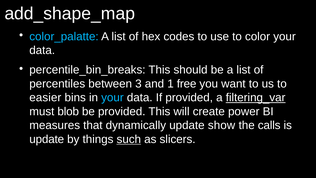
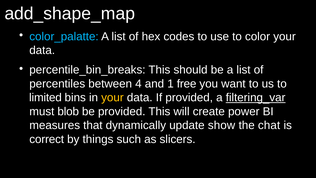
3: 3 -> 4 (138, 84)
easier: easier -> limited (45, 97)
your colour: light blue -> yellow (112, 97)
calls: calls -> chat (269, 125)
update: update -> correct (47, 139)
such underline: present -> none (129, 139)
